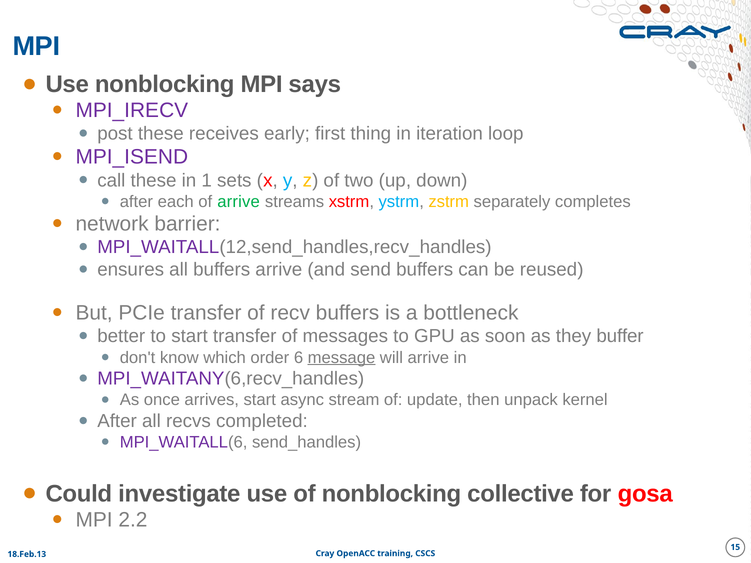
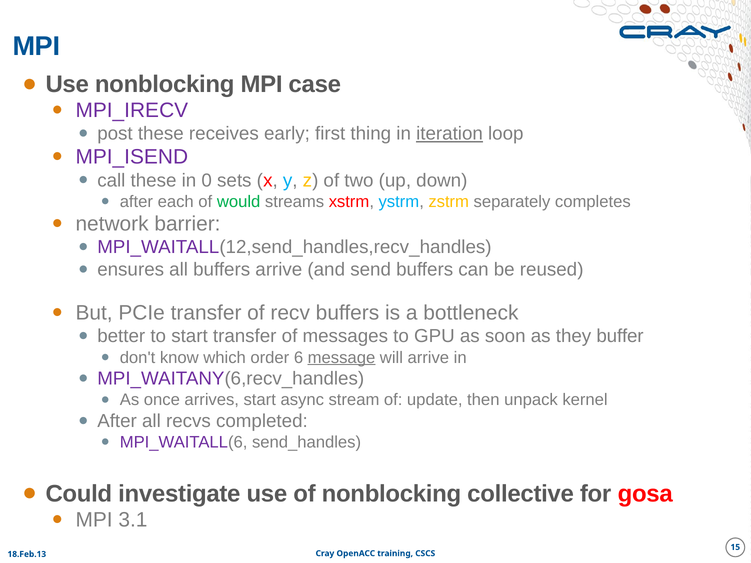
says: says -> case (315, 84)
iteration underline: none -> present (450, 134)
1: 1 -> 0 (207, 180)
of arrive: arrive -> would (239, 202)
2.2: 2.2 -> 3.1 (133, 520)
